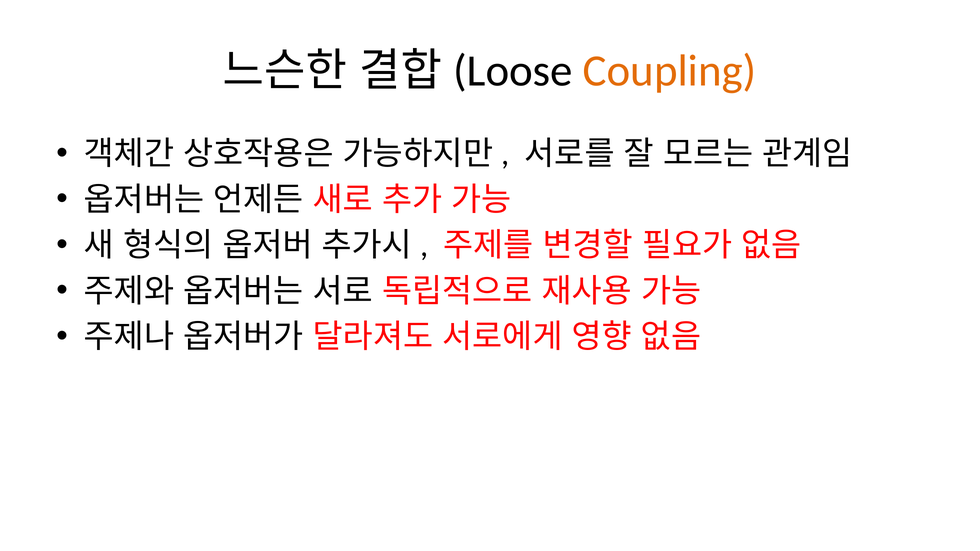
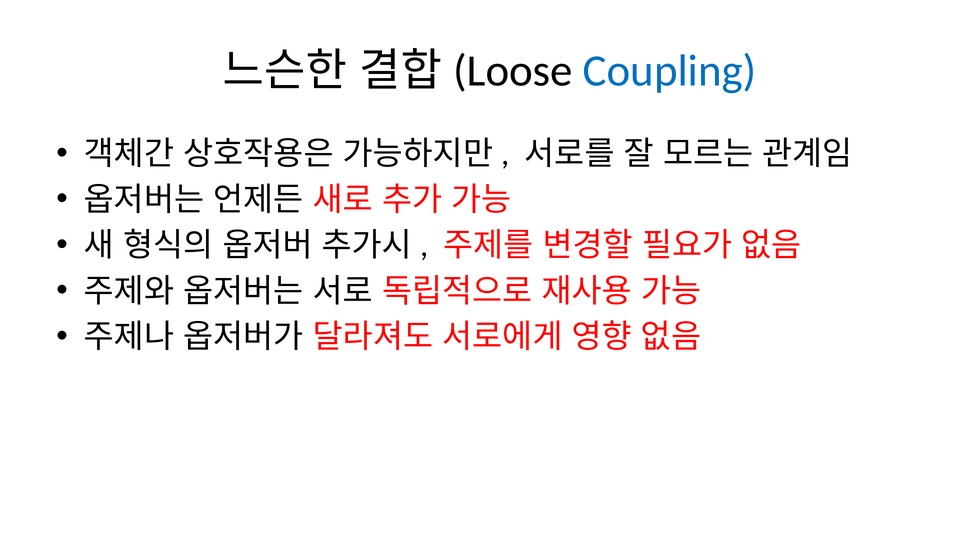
Coupling colour: orange -> blue (670, 71)
